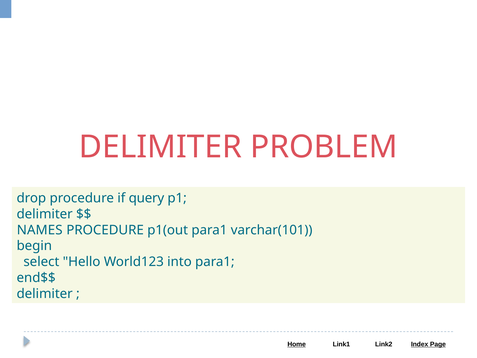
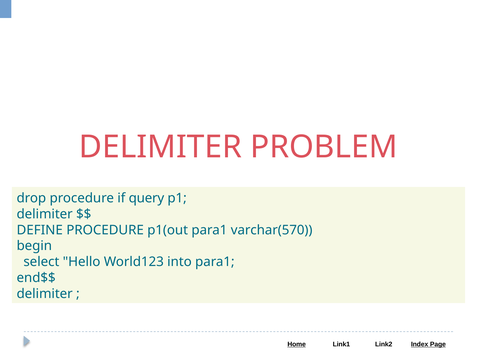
NAMES: NAMES -> DEFINE (40, 230)
varchar(101: varchar(101 -> varchar(570 (272, 230)
